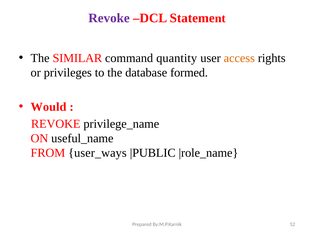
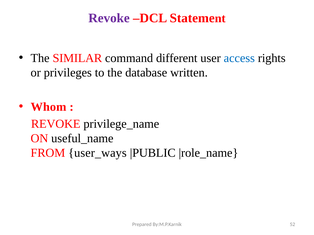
quantity: quantity -> different (177, 58)
access colour: orange -> blue (239, 58)
formed: formed -> written (189, 73)
Would: Would -> Whom (48, 107)
